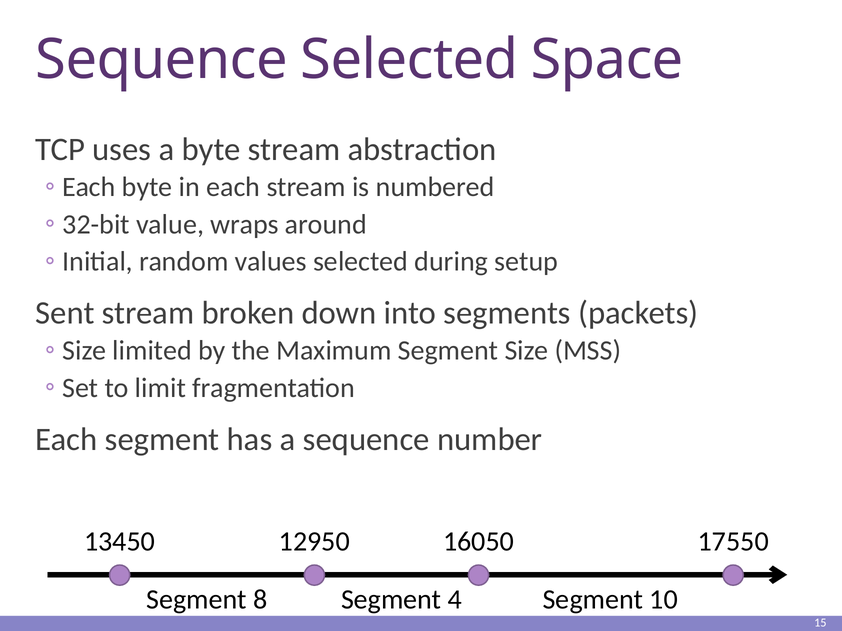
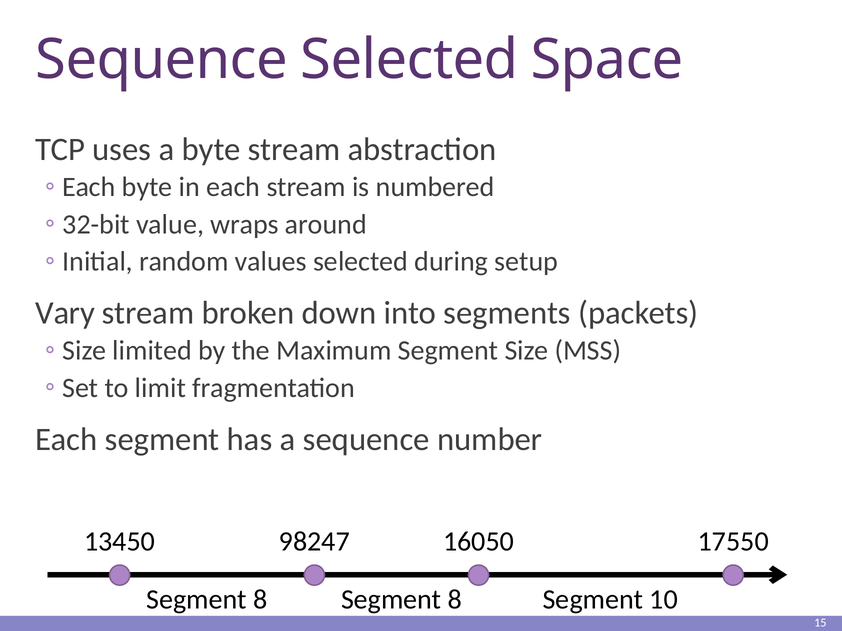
Sent: Sent -> Vary (65, 313)
12950: 12950 -> 98247 (314, 542)
8 Segment 4: 4 -> 8 (455, 600)
